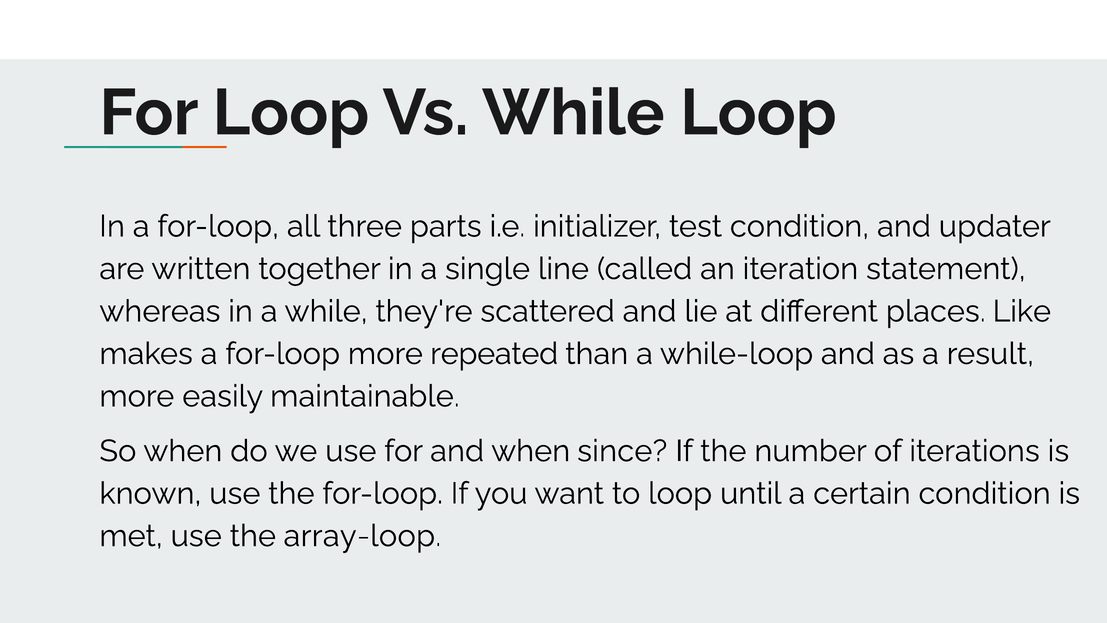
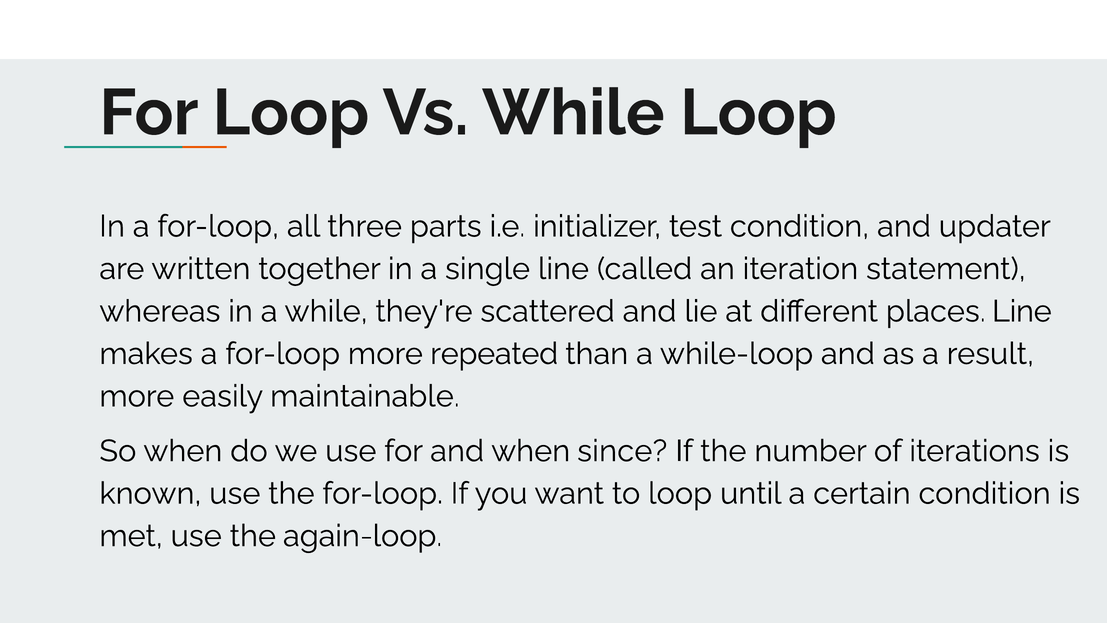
places Like: Like -> Line (1022, 311)
array-loop: array-loop -> again-loop (363, 536)
